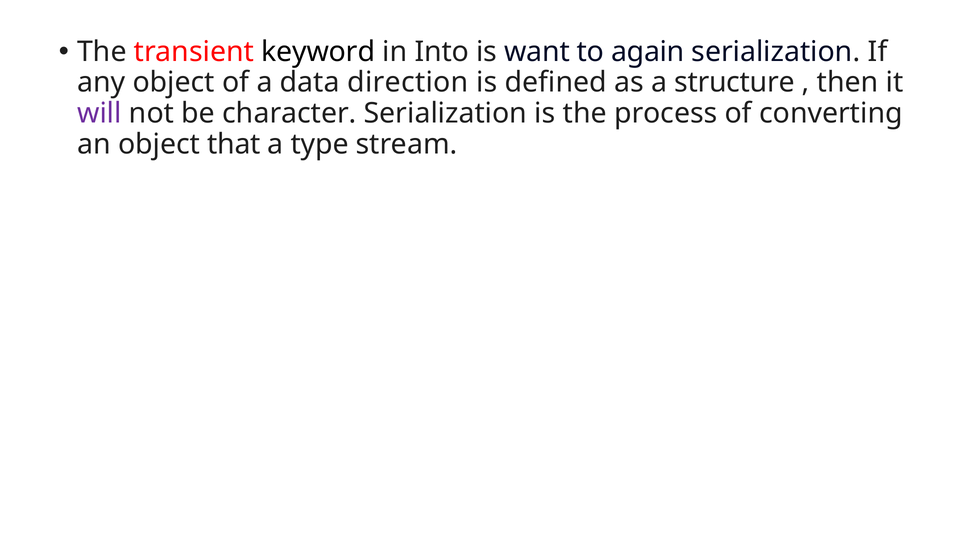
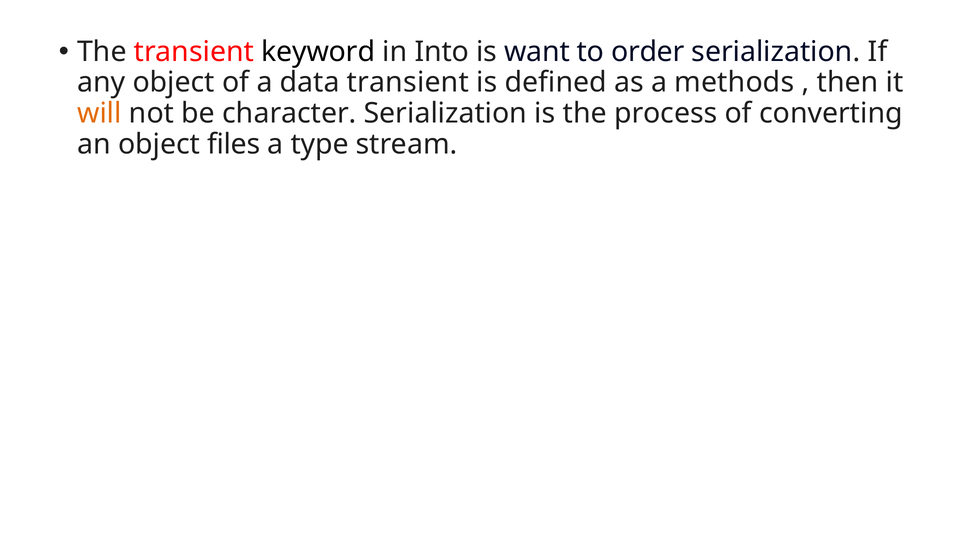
again: again -> order (648, 52)
data direction: direction -> transient (408, 83)
structure: structure -> methods (734, 83)
will colour: purple -> orange (99, 113)
that: that -> files (234, 144)
